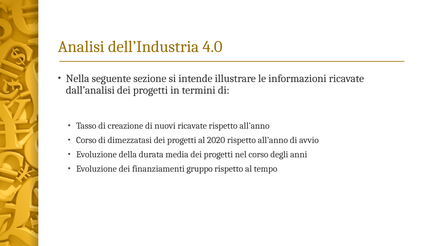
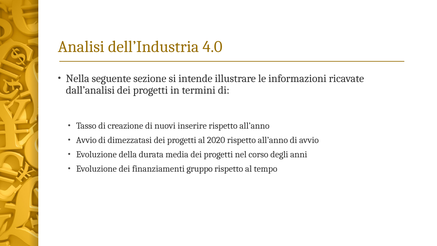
nuovi ricavate: ricavate -> inserire (192, 126)
Corso: Corso -> Avvio (86, 140)
